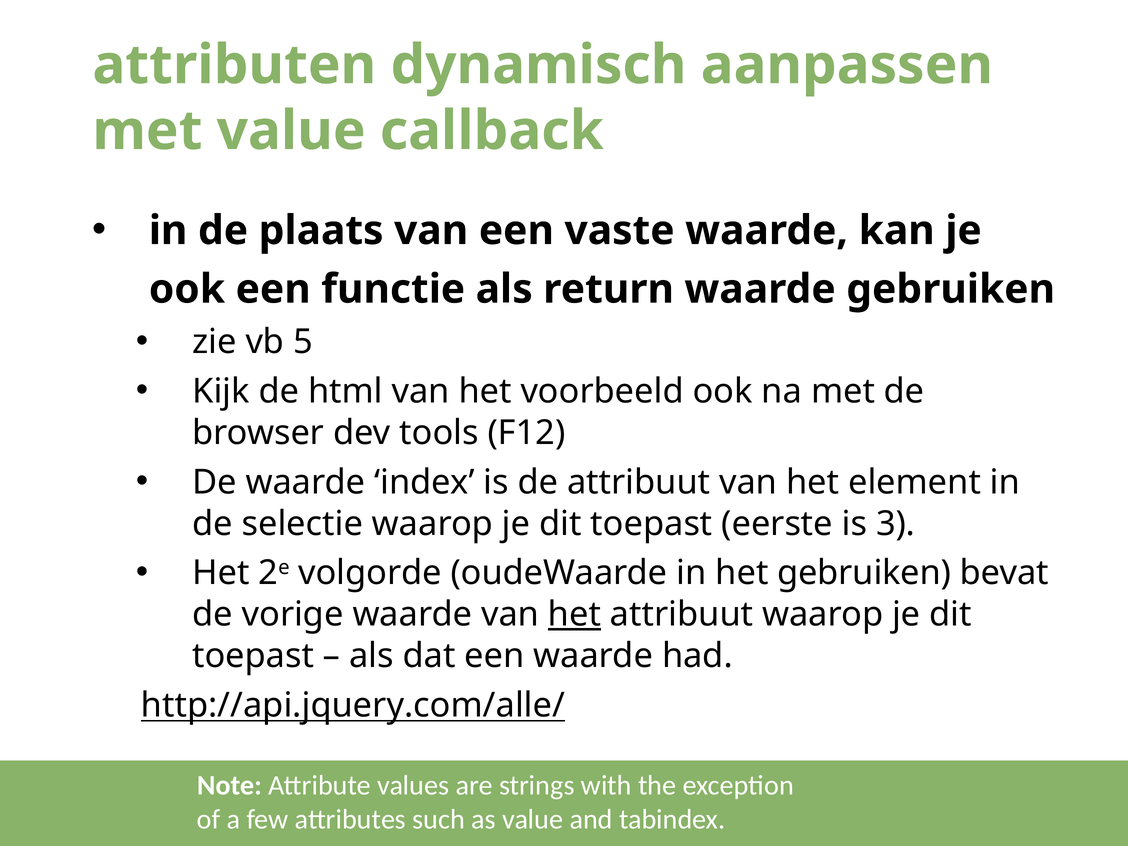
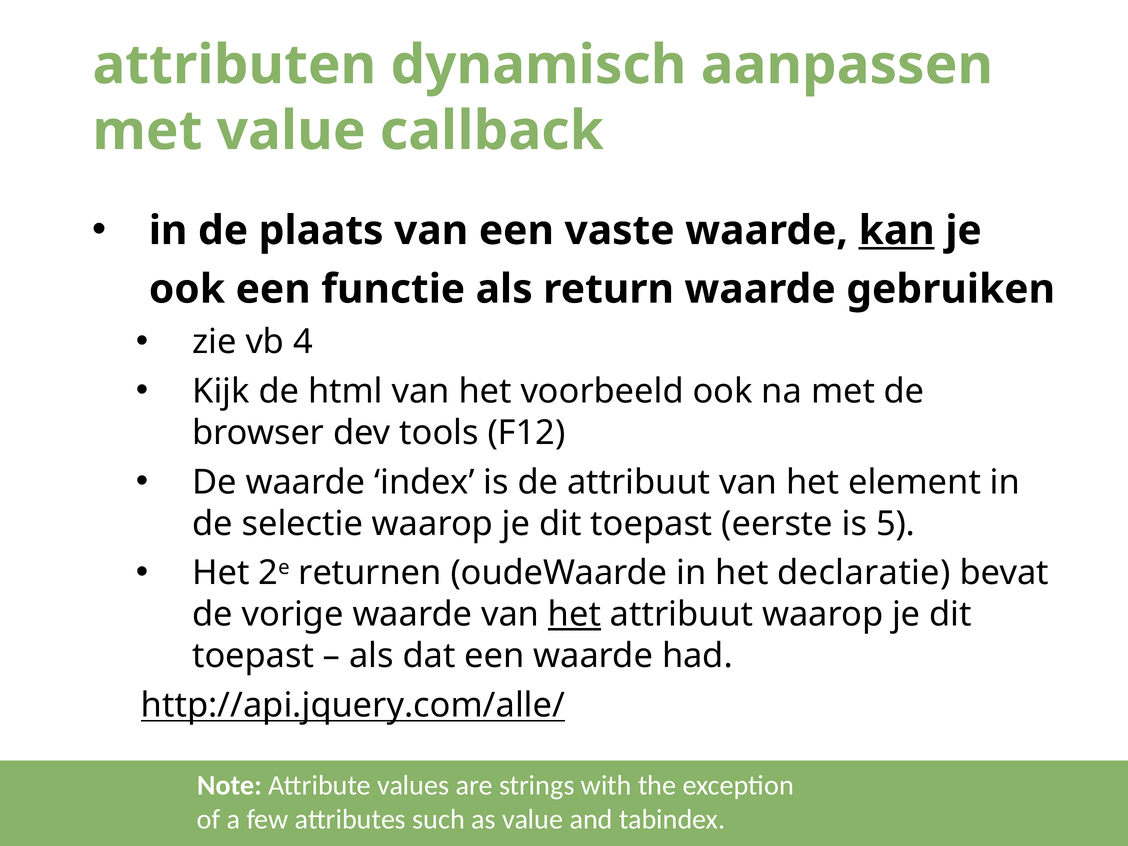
kan underline: none -> present (897, 231)
5: 5 -> 4 (303, 342)
3: 3 -> 5 (896, 524)
volgorde: volgorde -> returnen (370, 573)
het gebruiken: gebruiken -> declaratie (864, 573)
